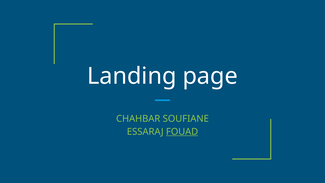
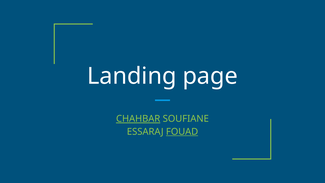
CHAHBAR underline: none -> present (138, 119)
